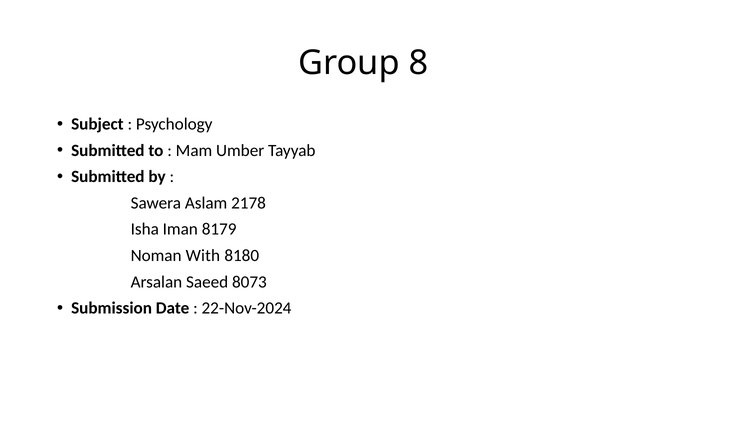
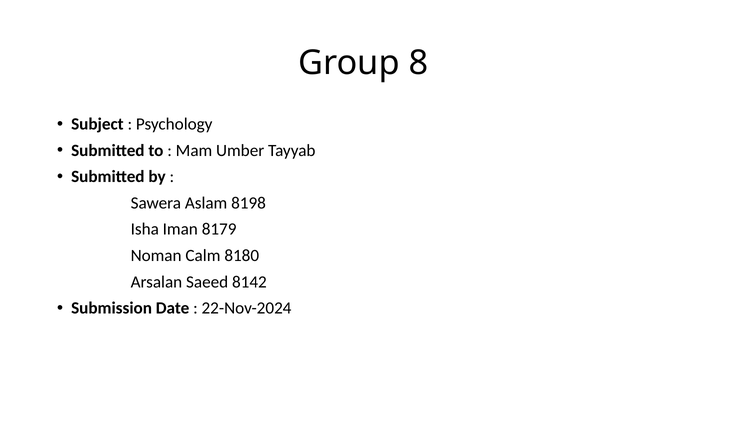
2178: 2178 -> 8198 (249, 203)
With: With -> Calm (203, 256)
8073: 8073 -> 8142 (249, 282)
